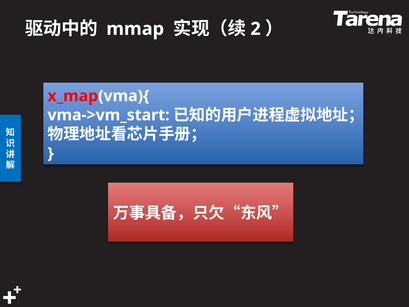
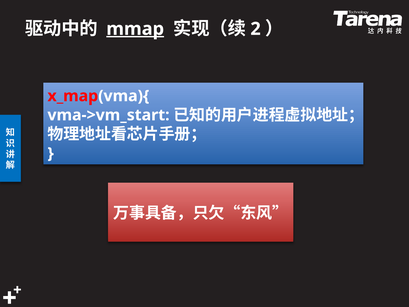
mmap underline: none -> present (135, 29)
